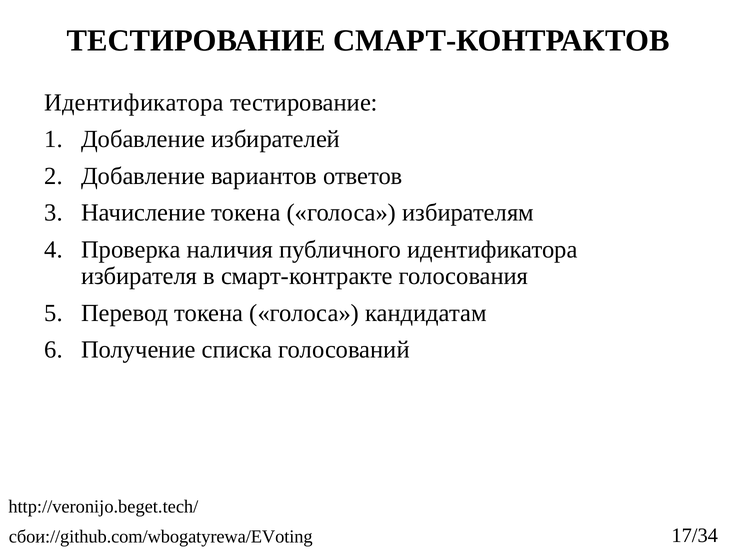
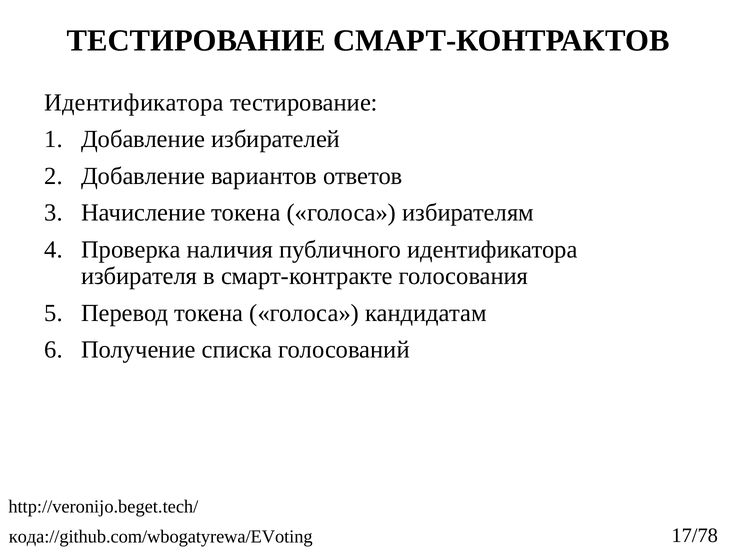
17/34: 17/34 -> 17/78 (695, 535)
сбои://github.com/wbogatyrewa/EVoting: сбои://github.com/wbogatyrewa/EVoting -> кода://github.com/wbogatyrewa/EVoting (161, 536)
